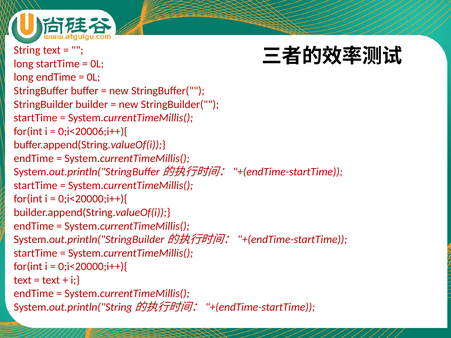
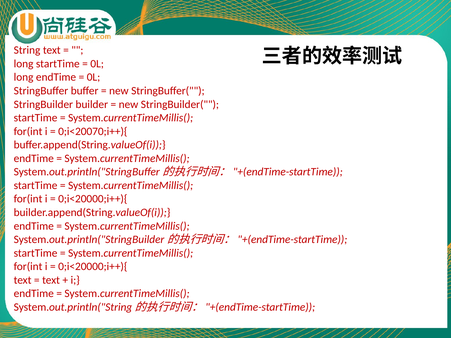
0;i<20006;i++){: 0;i<20006;i++){ -> 0;i<20070;i++){ (93, 131)
